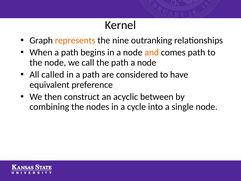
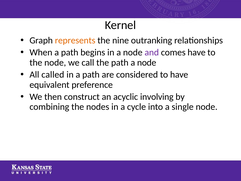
and colour: orange -> purple (152, 52)
comes path: path -> have (197, 52)
between: between -> involving (157, 97)
